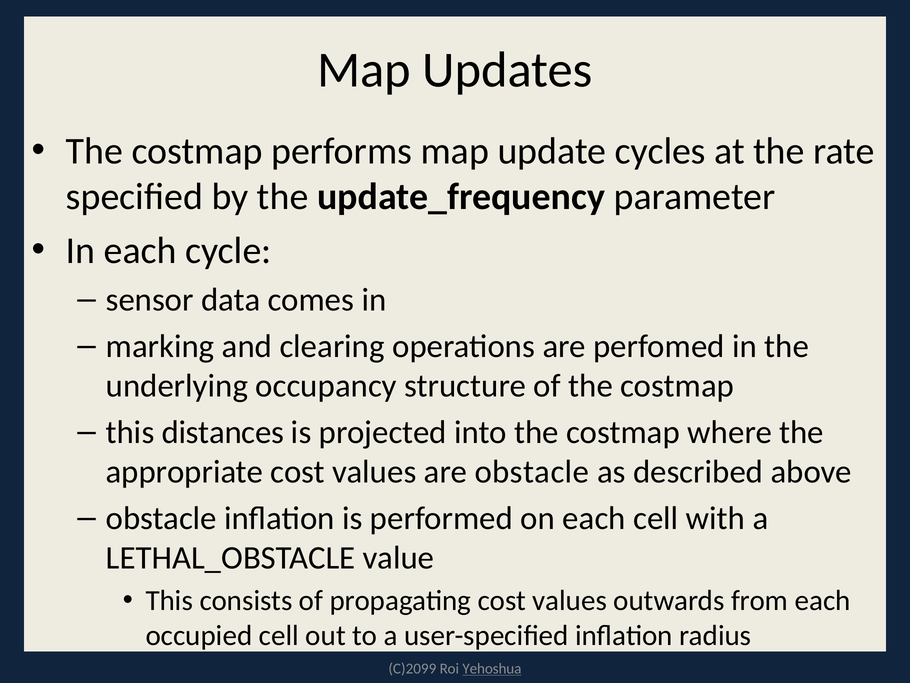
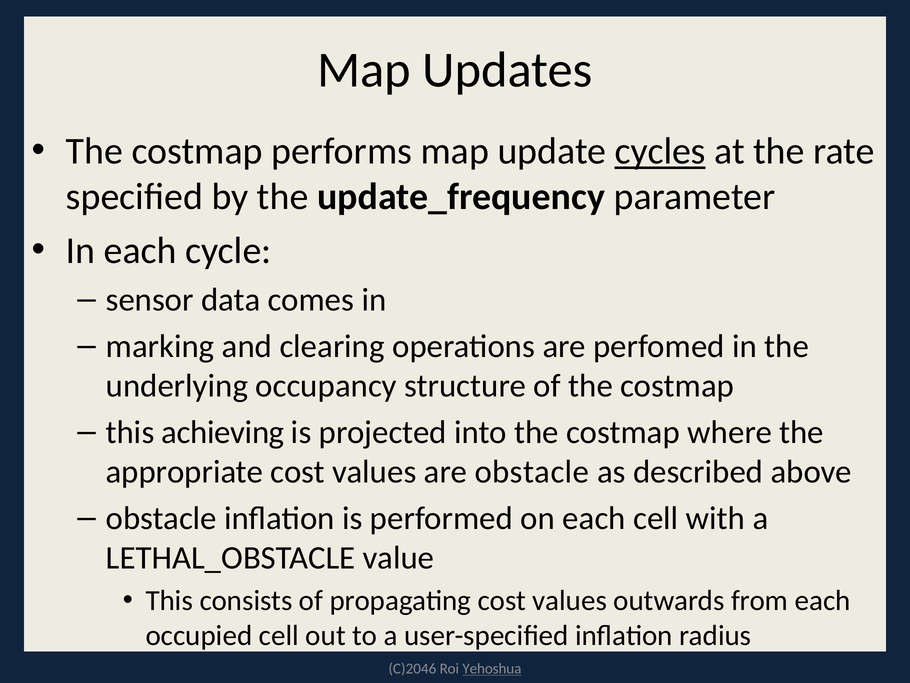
cycles underline: none -> present (660, 151)
distances: distances -> achieving (223, 432)
C)2099: C)2099 -> C)2046 (412, 668)
